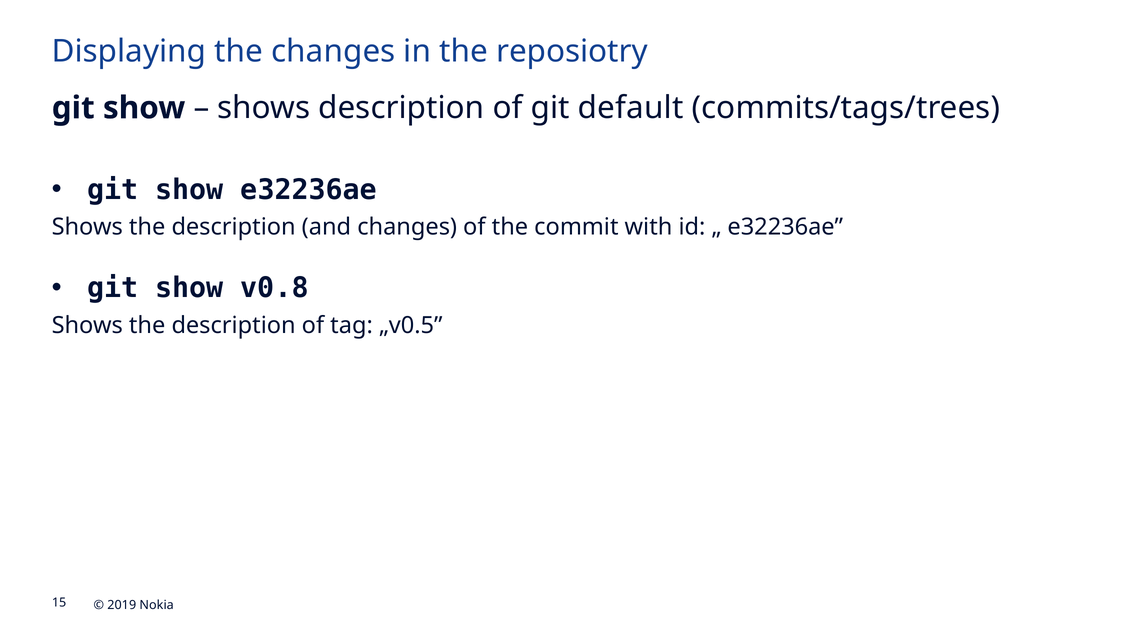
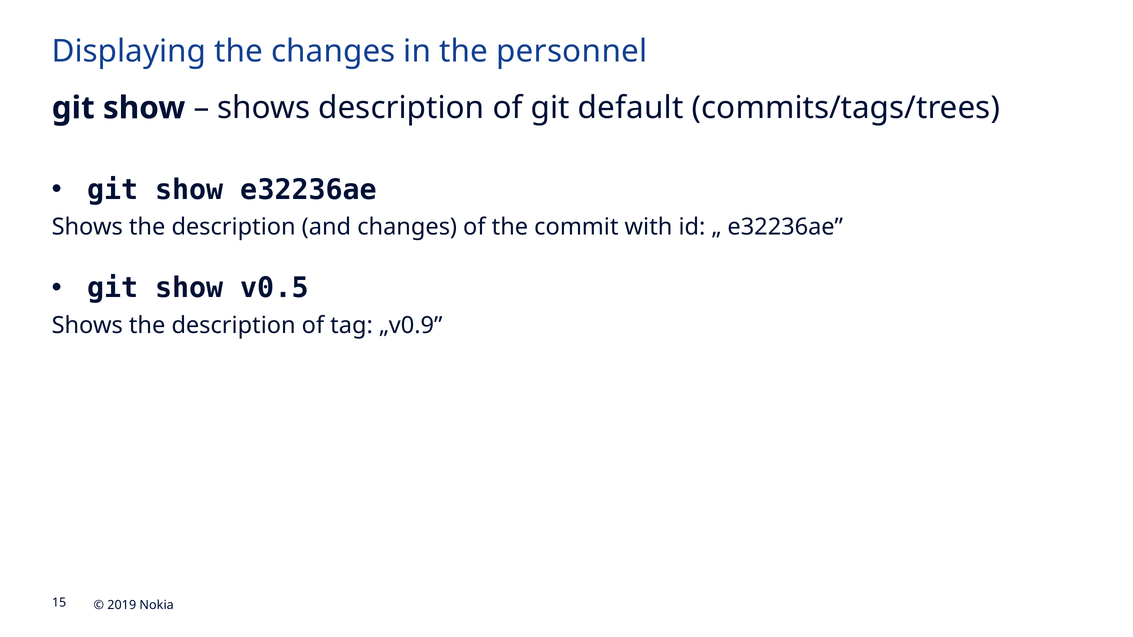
reposiotry: reposiotry -> personnel (572, 52)
v0.8: v0.8 -> v0.5 (275, 288)
„v0.5: „v0.5 -> „v0.9 (411, 325)
